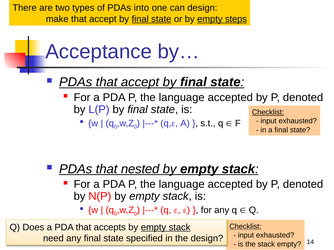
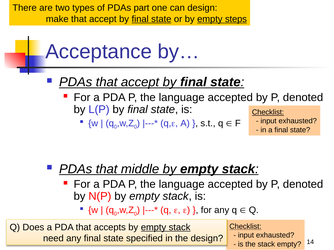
into: into -> part (142, 8)
nested: nested -> middle (140, 169)
